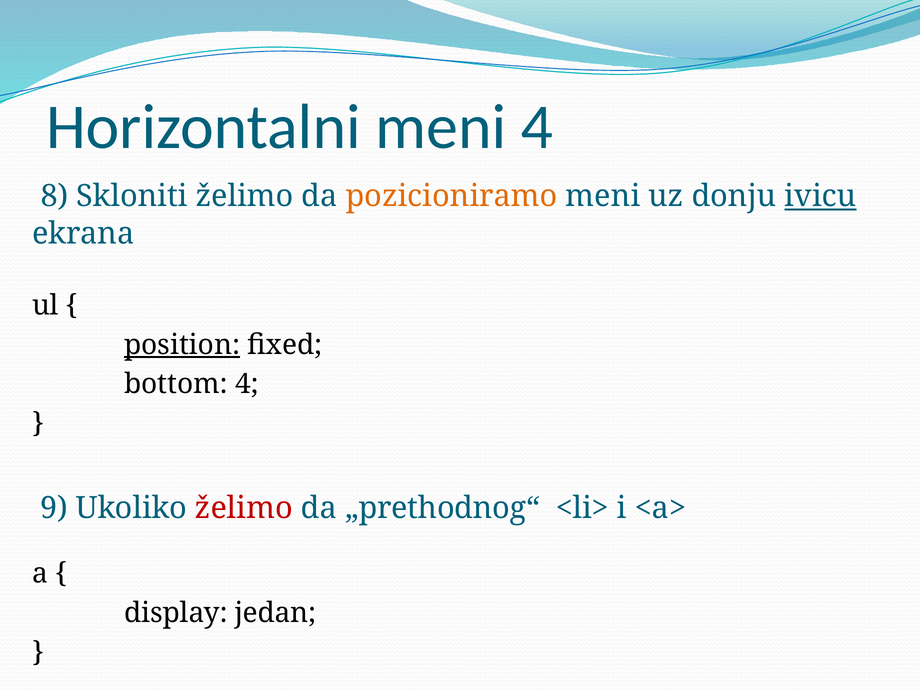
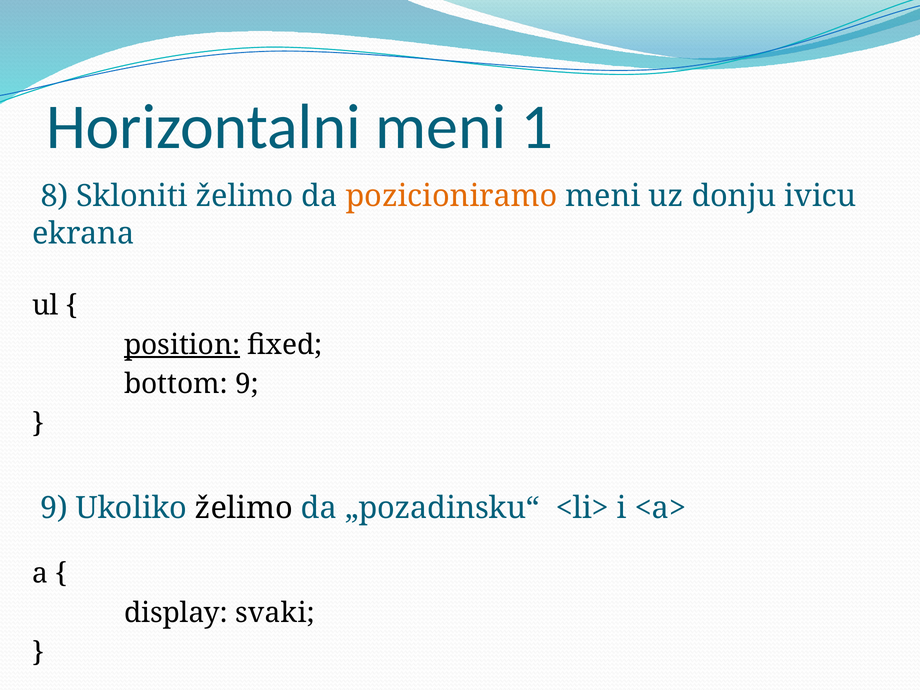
meni 4: 4 -> 1 (537, 127)
ivicu underline: present -> none (820, 196)
bottom 4: 4 -> 9 (247, 384)
želimo colour: red -> black (244, 508)
„prethodnog“: „prethodnog“ -> „pozadinsku“ (442, 508)
jedan: jedan -> svaki (275, 613)
